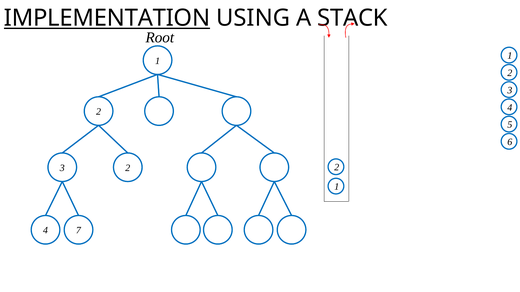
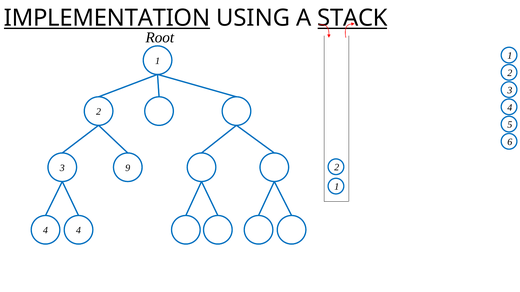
STACK underline: none -> present (352, 18)
3 2: 2 -> 9 (128, 168)
4 7: 7 -> 4 (79, 231)
